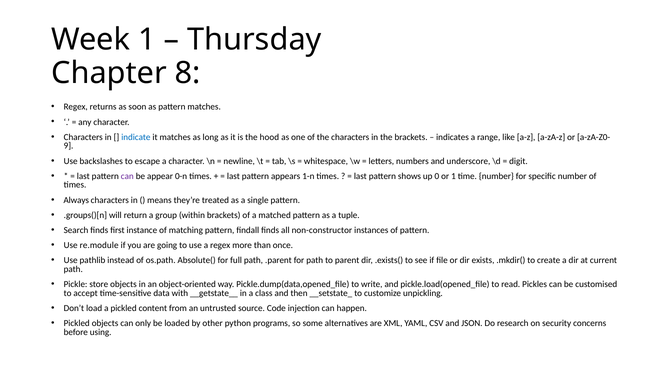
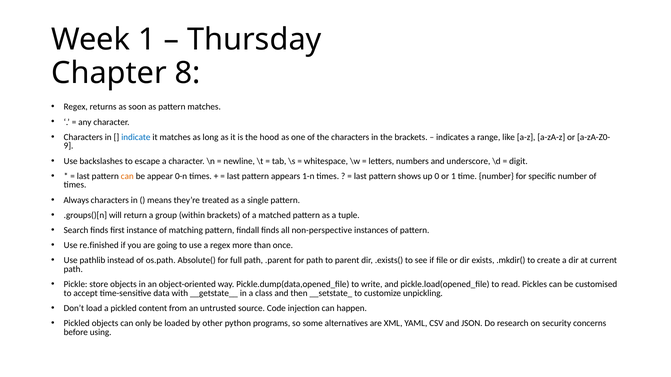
can colour: purple -> orange (127, 176)
non-constructor: non-constructor -> non-perspective (322, 231)
re.module: re.module -> re.finished (99, 246)
